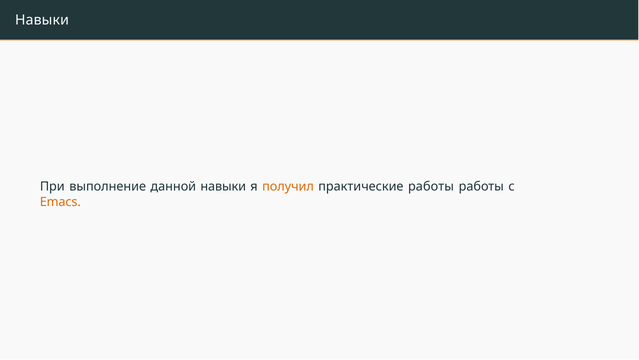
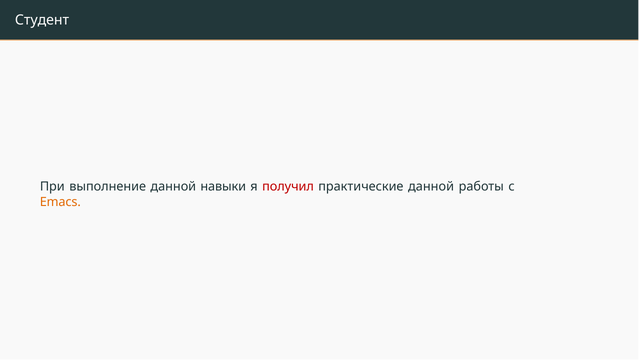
Навыки: Навыки -> Студент (42, 20)
получил colour: orange -> red (288, 187)
практические работы: работы -> данной (431, 187)
